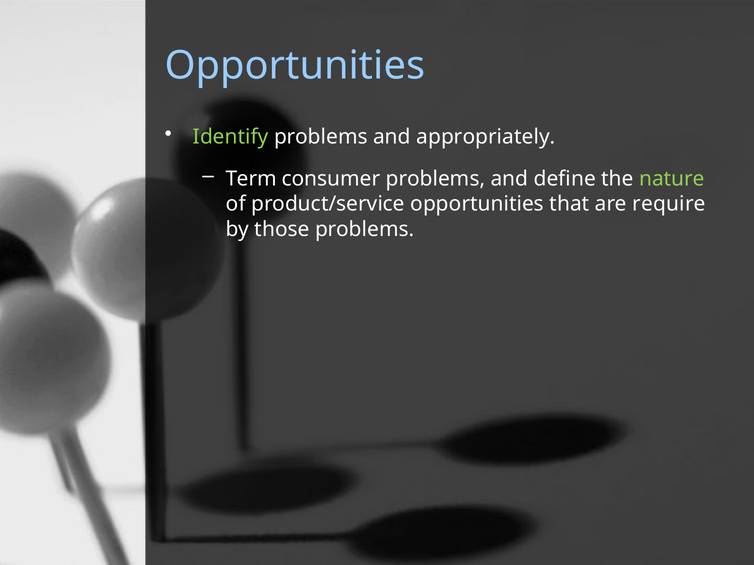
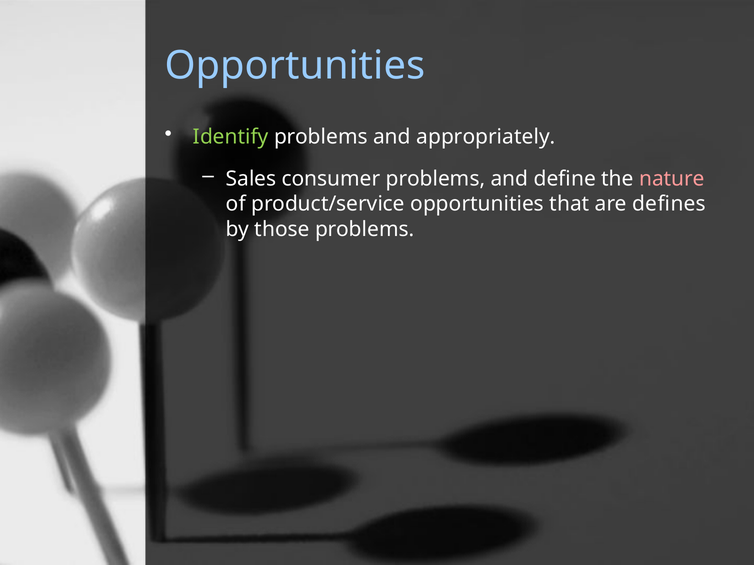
Term: Term -> Sales (251, 179)
nature colour: light green -> pink (672, 179)
require: require -> defines (669, 204)
